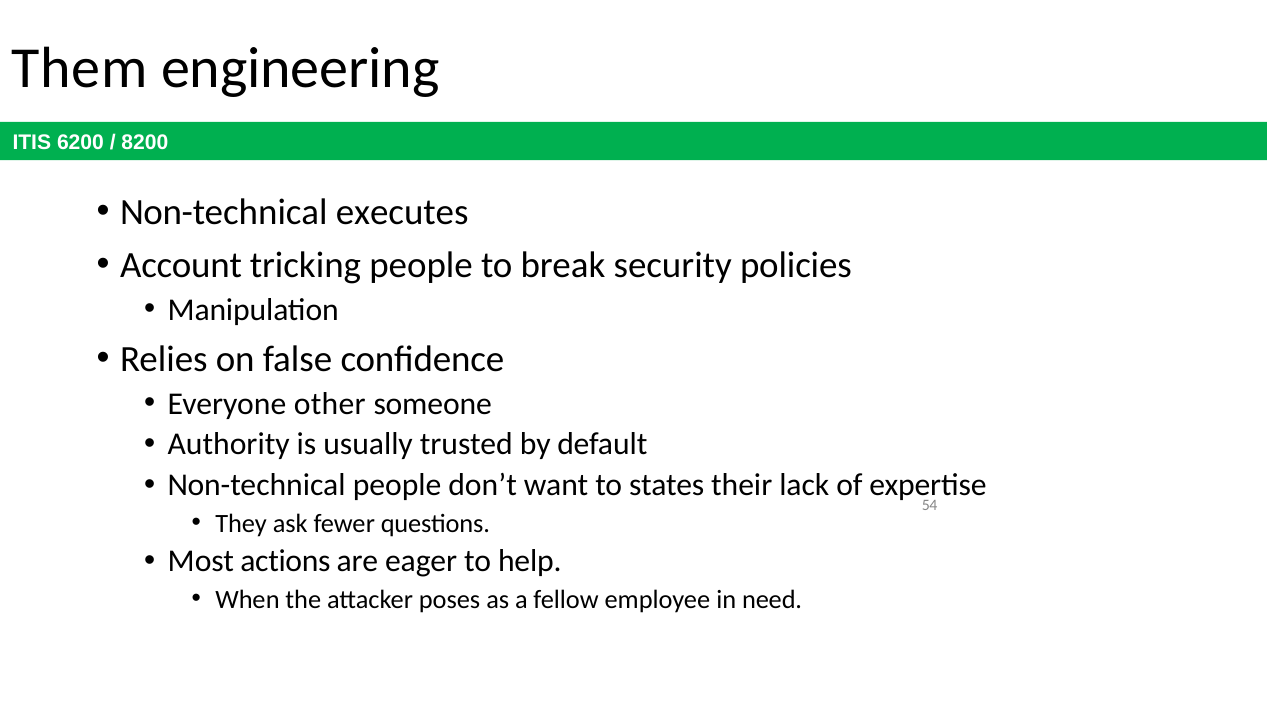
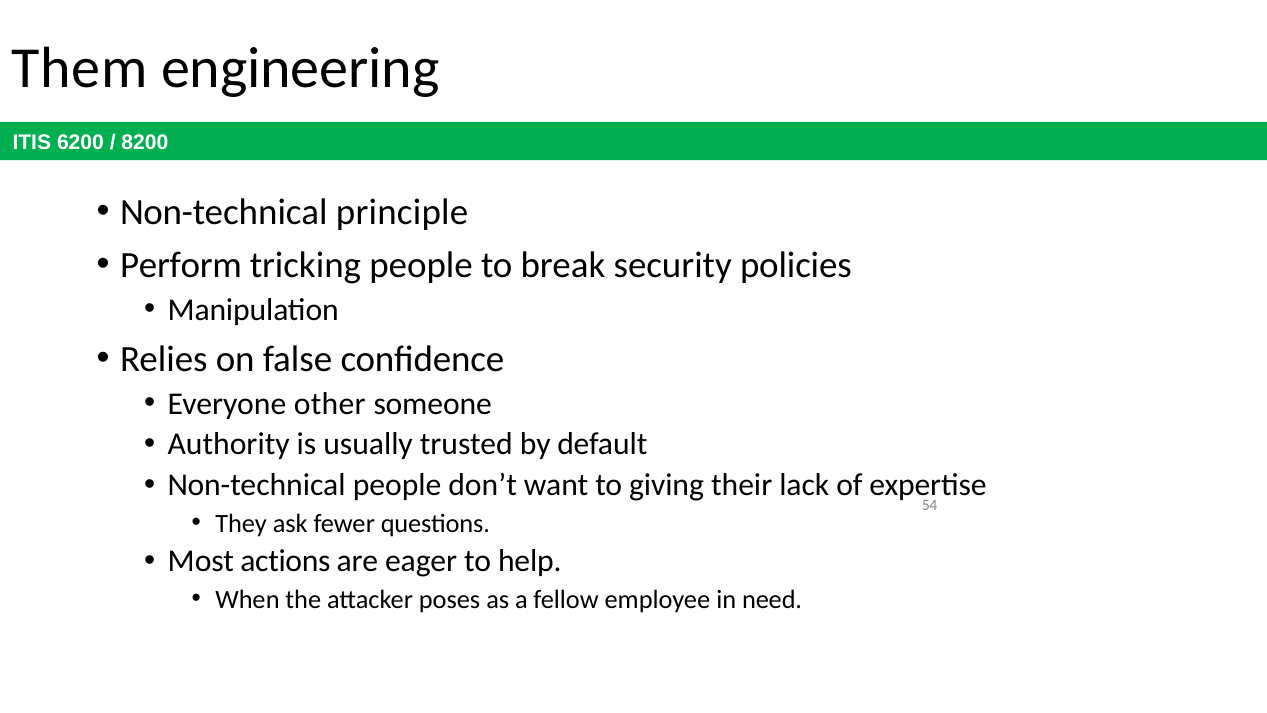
executes: executes -> principle (402, 212)
Account: Account -> Perform (181, 266)
states: states -> giving (667, 485)
